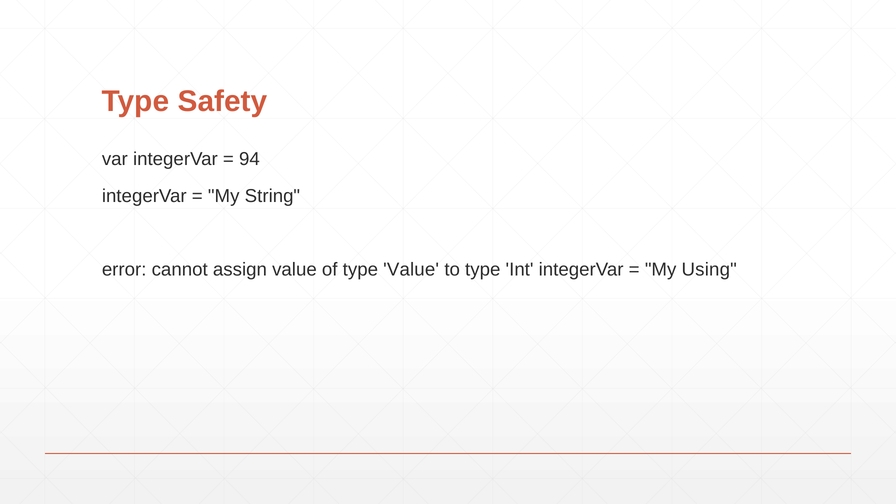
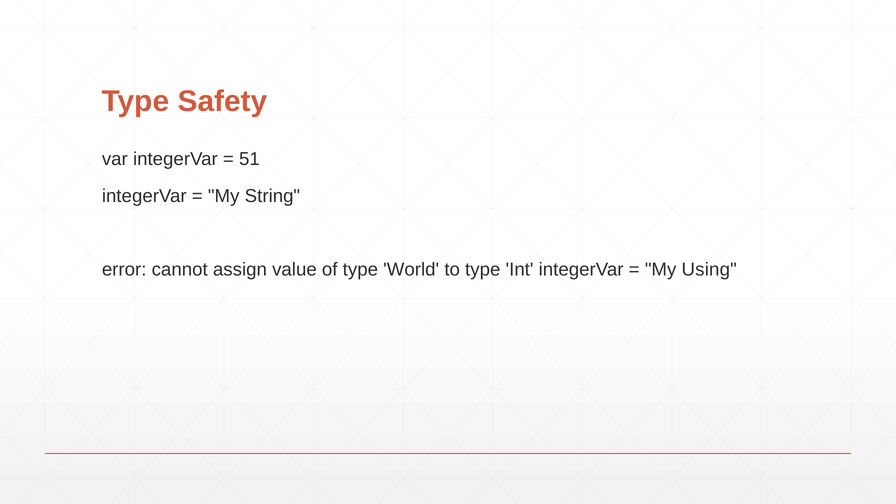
94: 94 -> 51 (249, 159)
type Value: Value -> World (411, 270)
